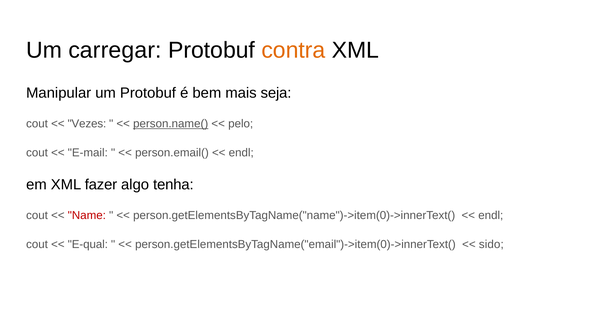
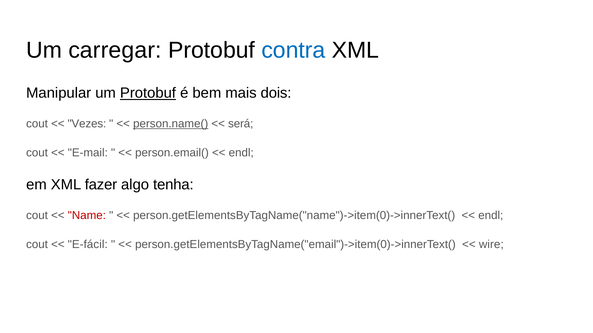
contra colour: orange -> blue (293, 50)
Protobuf underline: none -> present (148, 93)
seja: seja -> dois (276, 93)
pelo: pelo -> será (241, 124)
E-qual: E-qual -> E-fácil (88, 245)
sido: sido -> wire (491, 245)
